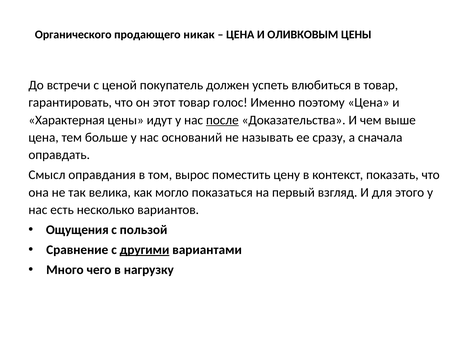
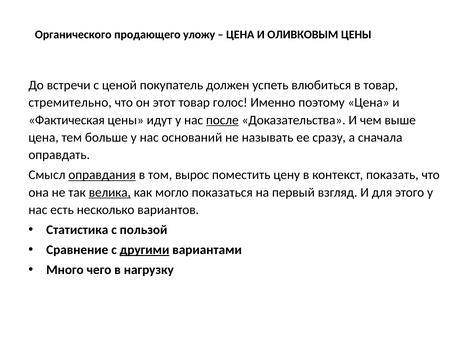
никак: никак -> уложу (199, 34)
гарантировать: гарантировать -> стремительно (70, 102)
Характерная: Характерная -> Фактическая (67, 120)
оправдания underline: none -> present (102, 175)
велика underline: none -> present (110, 192)
Ощущения: Ощущения -> Статистика (77, 229)
